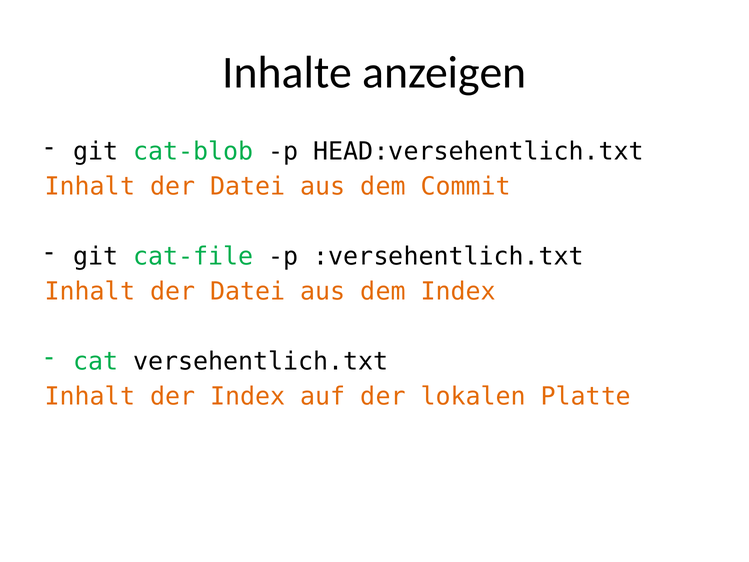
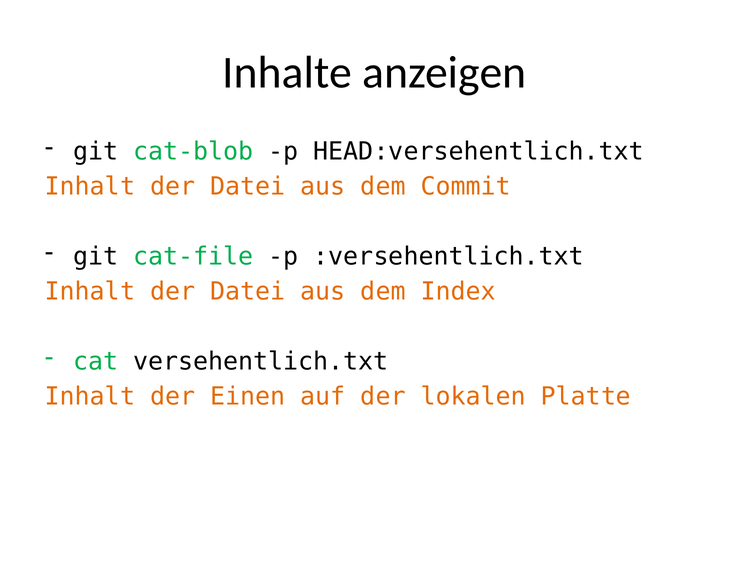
der Index: Index -> Einen (248, 396)
